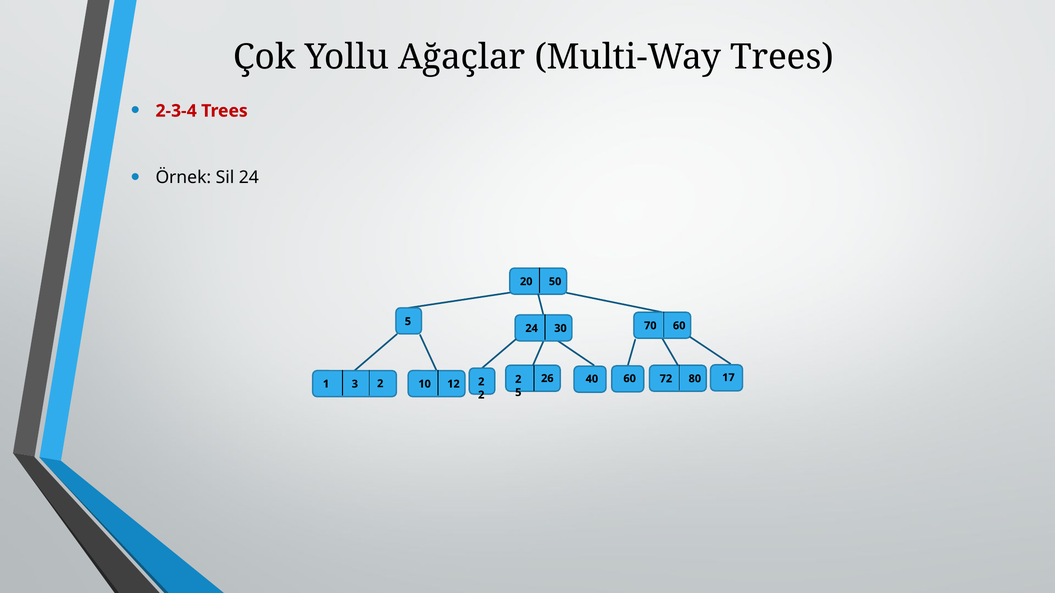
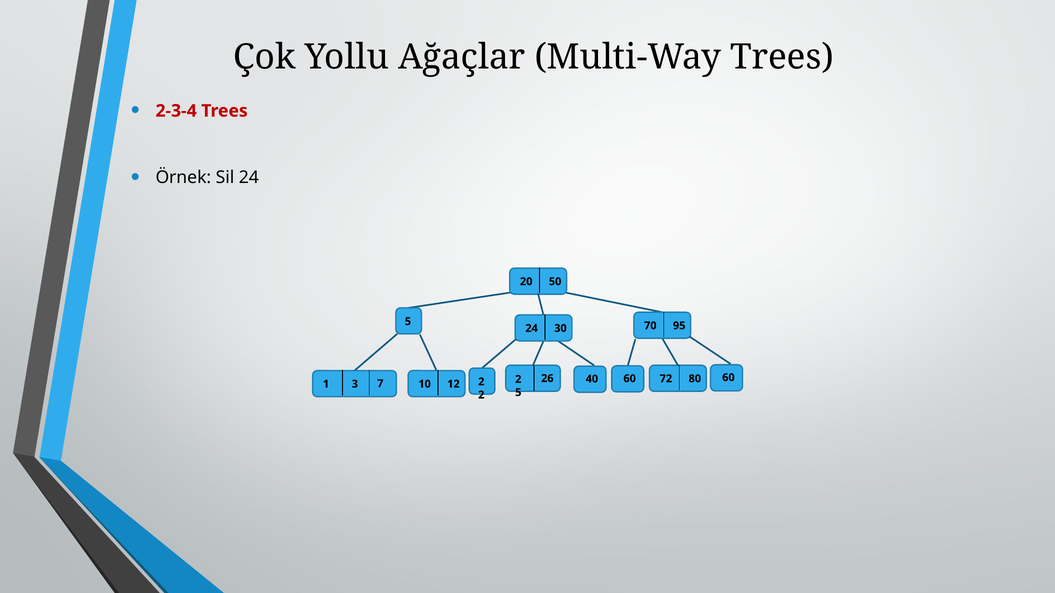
24 60: 60 -> 95 (679, 326)
40 17: 17 -> 60 (728, 378)
1 2: 2 -> 7 (380, 384)
